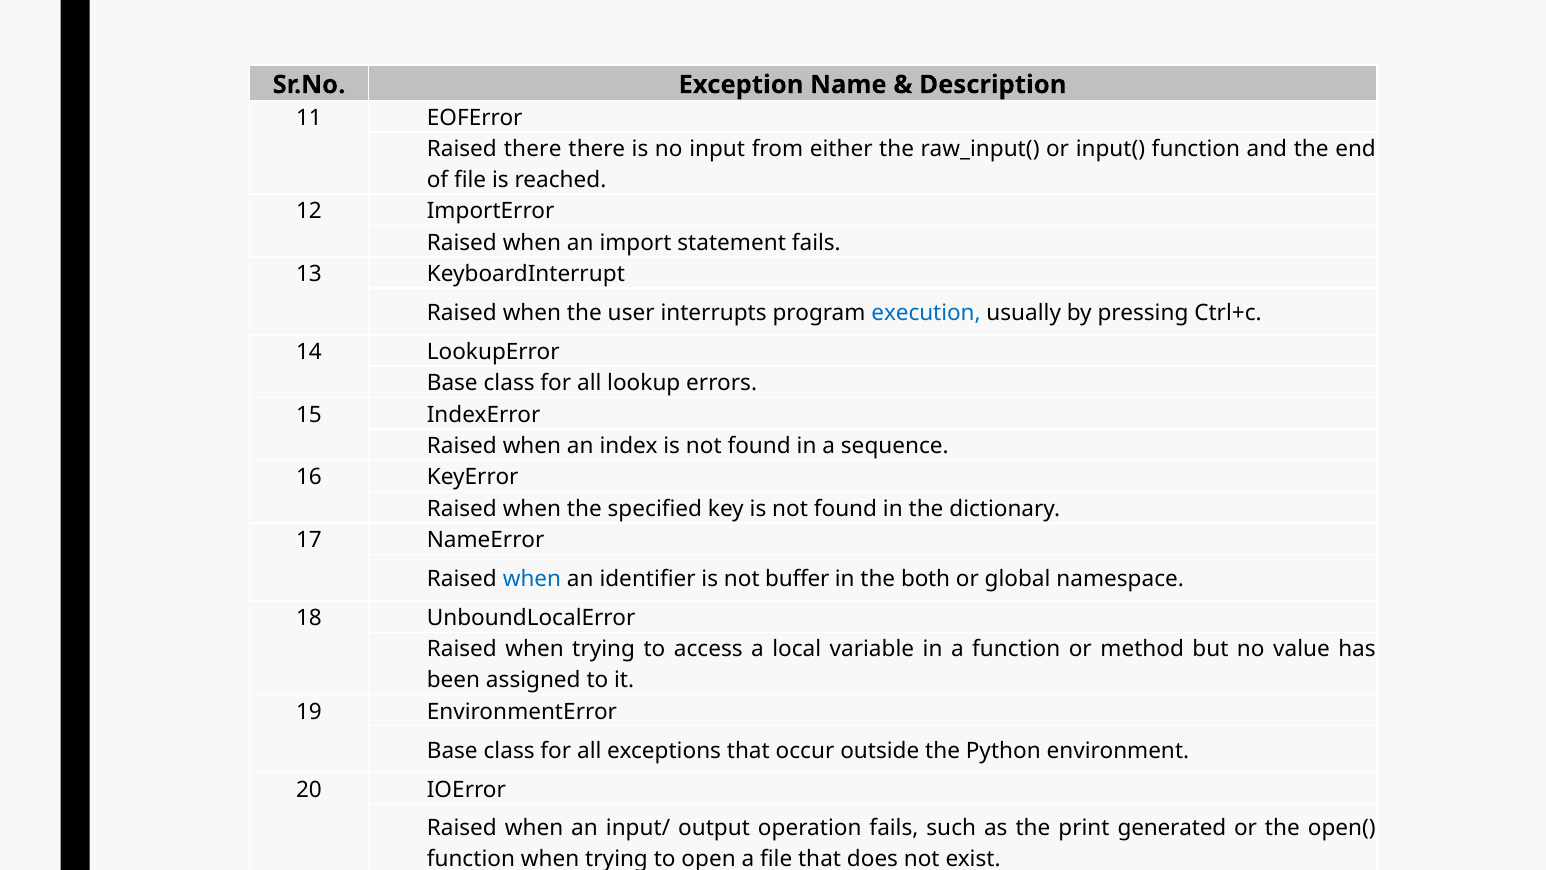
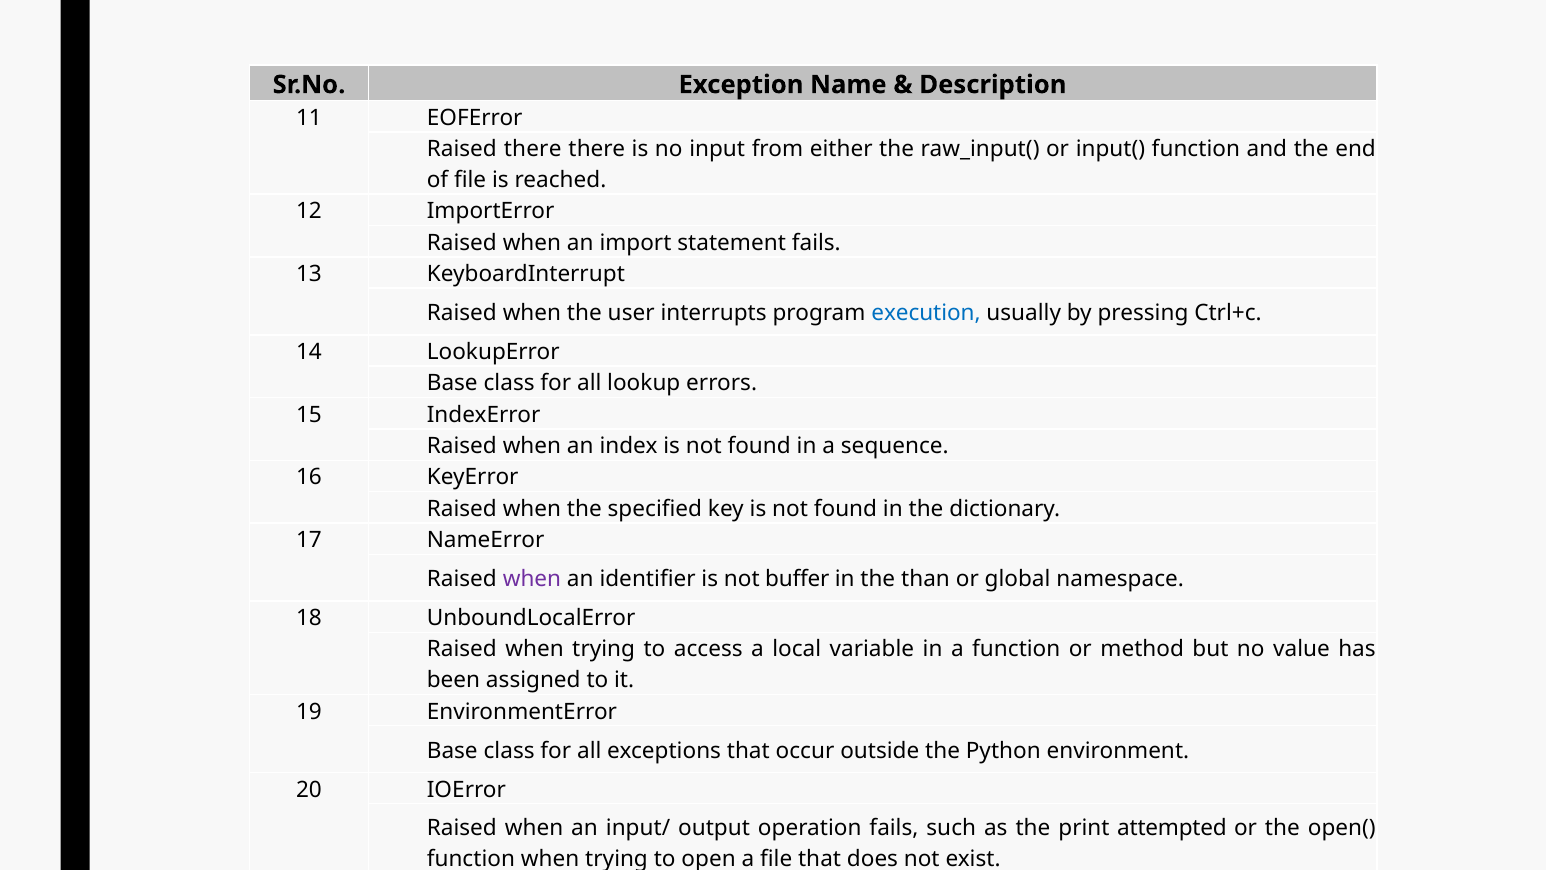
when colour: blue -> purple (532, 579)
both: both -> than (926, 579)
generated: generated -> attempted (1172, 828)
